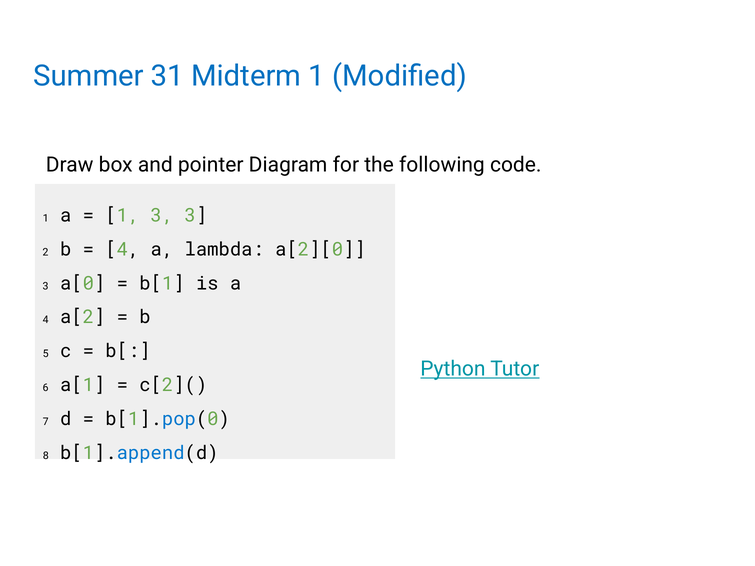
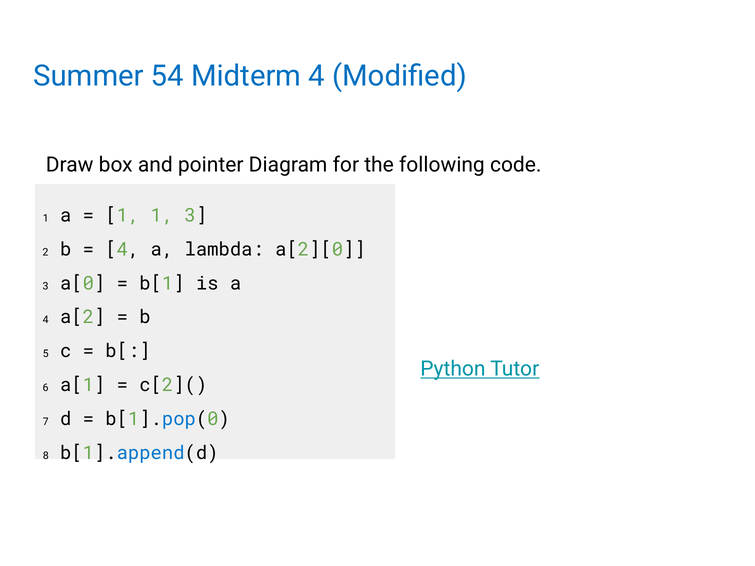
31: 31 -> 54 (167, 76)
Midterm 1: 1 -> 4 (317, 76)
1 3: 3 -> 1 (162, 215)
